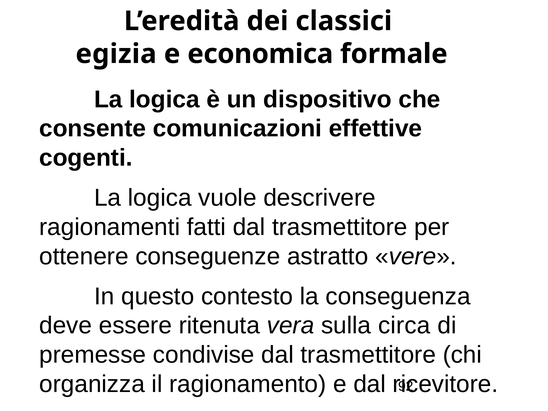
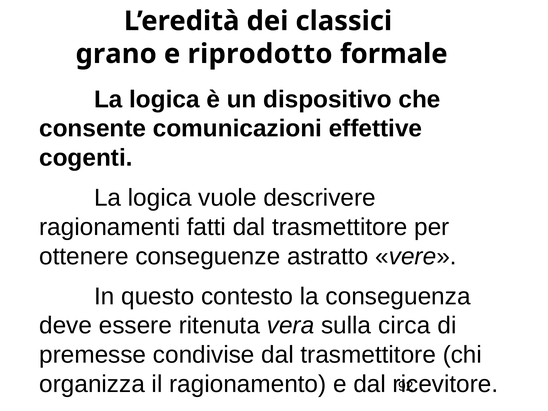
egizia: egizia -> grano (116, 54)
economica: economica -> riprodotto (260, 54)
